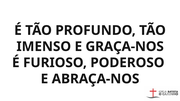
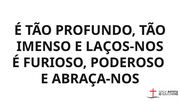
GRAÇA-NOS: GRAÇA-NOS -> LAÇOS-NOS (125, 47)
